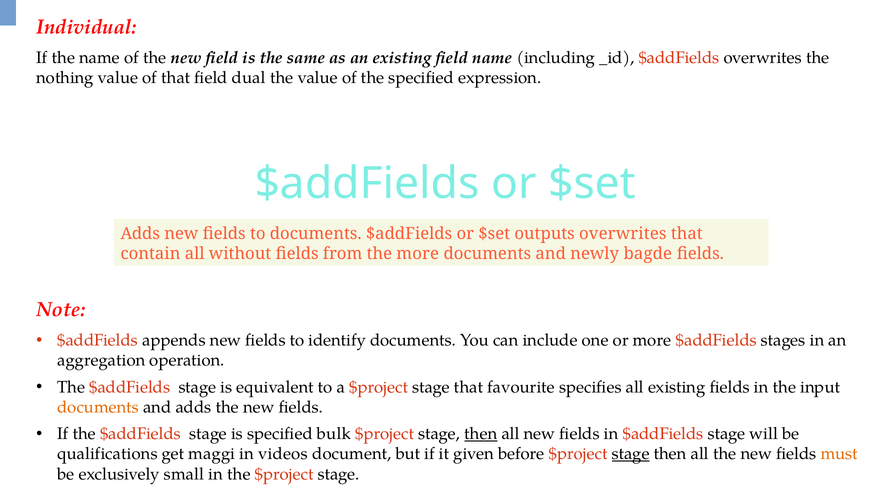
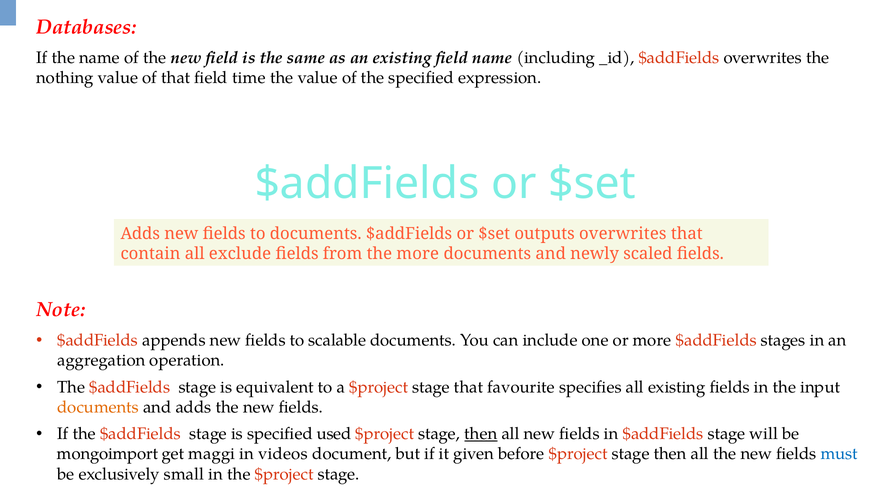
Individual: Individual -> Databases (86, 27)
dual: dual -> time (249, 78)
without: without -> exclude (240, 254)
bagde: bagde -> scaled (648, 254)
identify: identify -> scalable (337, 341)
bulk: bulk -> used (334, 434)
qualifications: qualifications -> mongoimport (108, 454)
stage underline: present -> none (631, 454)
must colour: orange -> blue (839, 454)
